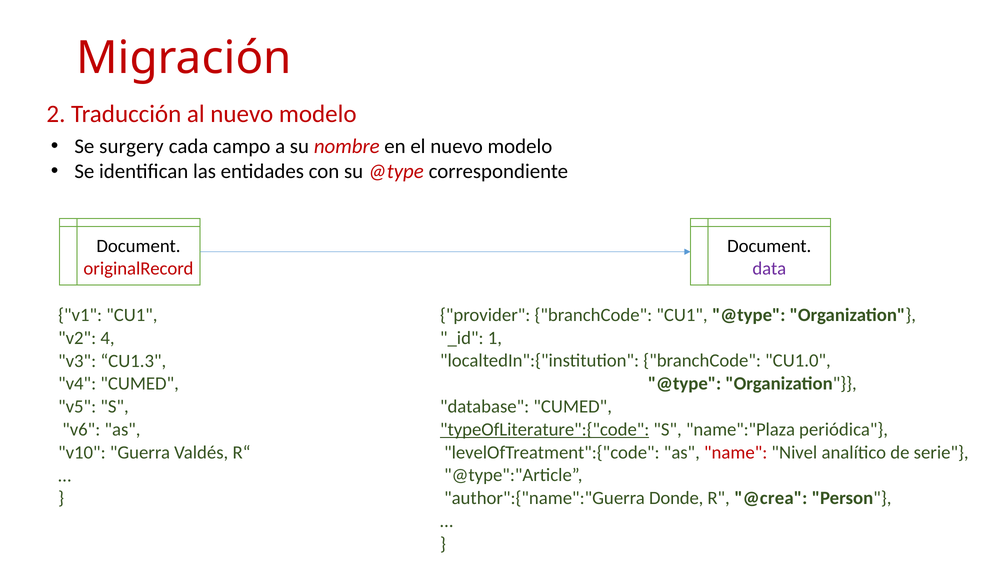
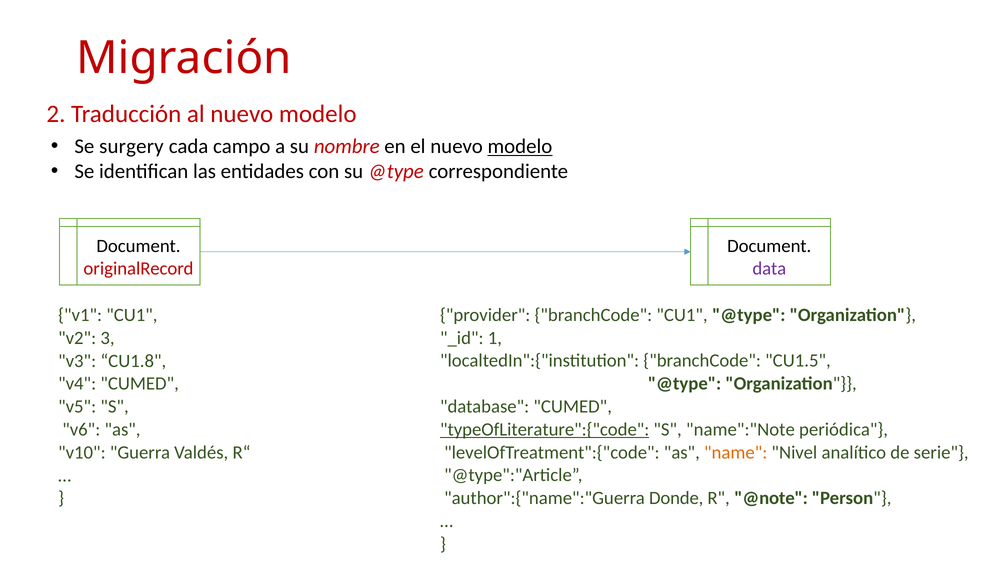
modelo underline: none -> present (520, 146)
4: 4 -> 3 (107, 338)
CU1.0: CU1.0 -> CU1.5 (798, 361)
CU1.3: CU1.3 -> CU1.8 (133, 361)
name":"Plaza: name":"Plaza -> name":"Note (740, 430)
name colour: red -> orange (736, 452)
@crea: @crea -> @note (771, 498)
